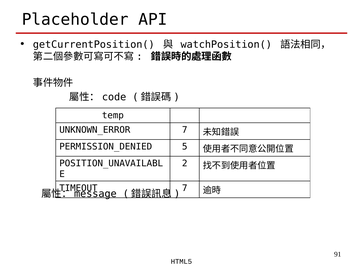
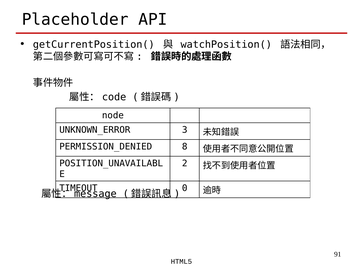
temp: temp -> node (113, 115)
7: 7 -> 3 (185, 130)
5: 5 -> 8 (185, 147)
7: 7 -> 0 (185, 188)
